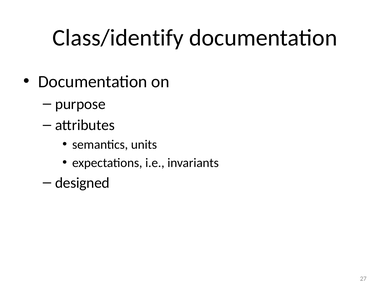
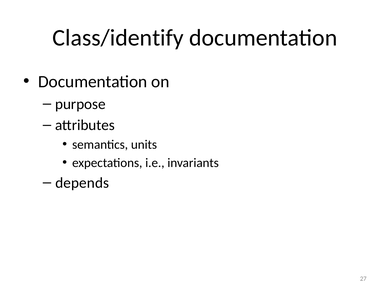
designed: designed -> depends (82, 183)
